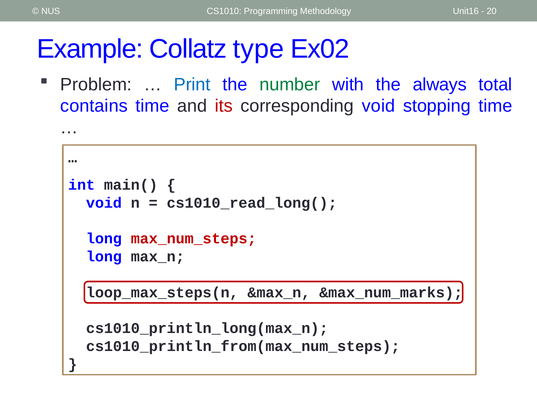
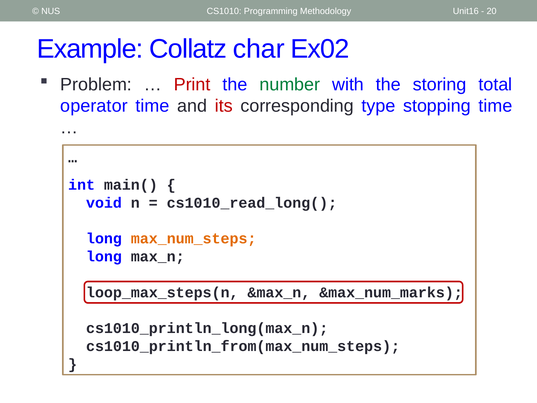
type: type -> char (259, 49)
Print colour: blue -> red (192, 84)
always: always -> storing (440, 84)
contains: contains -> operator (94, 106)
corresponding void: void -> type (379, 106)
max_num_steps colour: red -> orange (194, 239)
